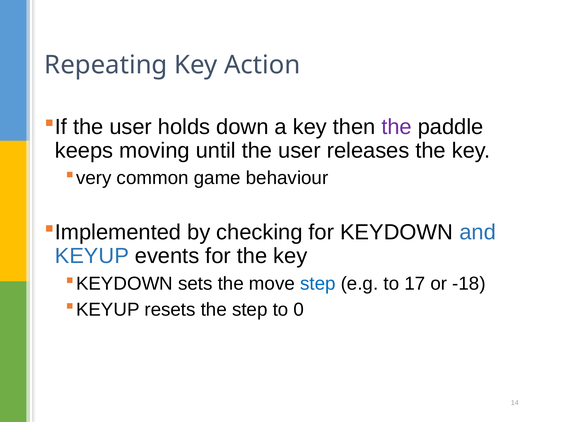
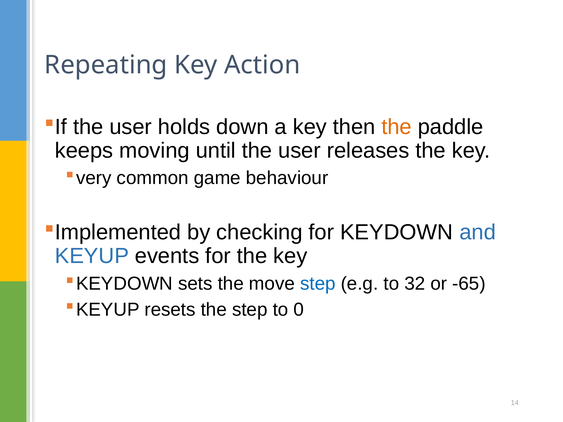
the colour: purple -> orange (397, 127)
17: 17 -> 32 (415, 284)
-18: -18 -> -65 (469, 284)
